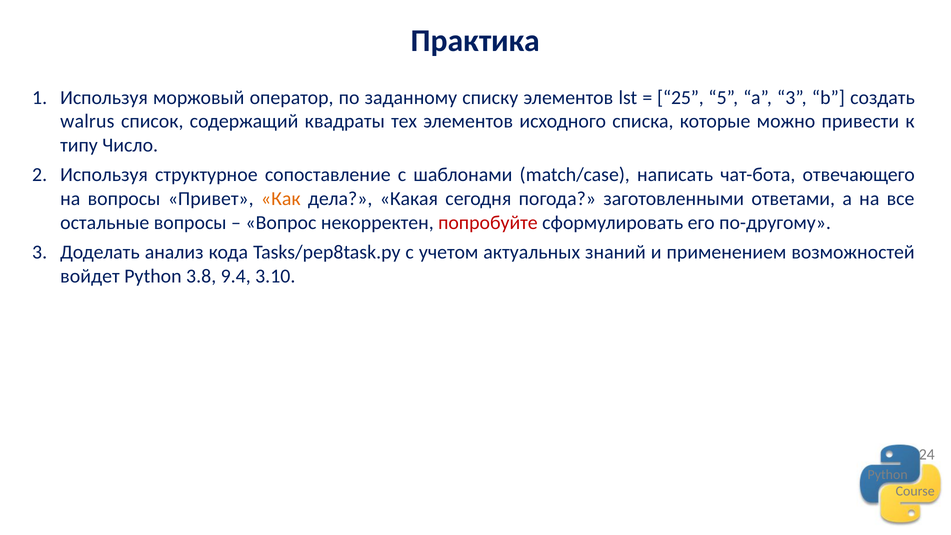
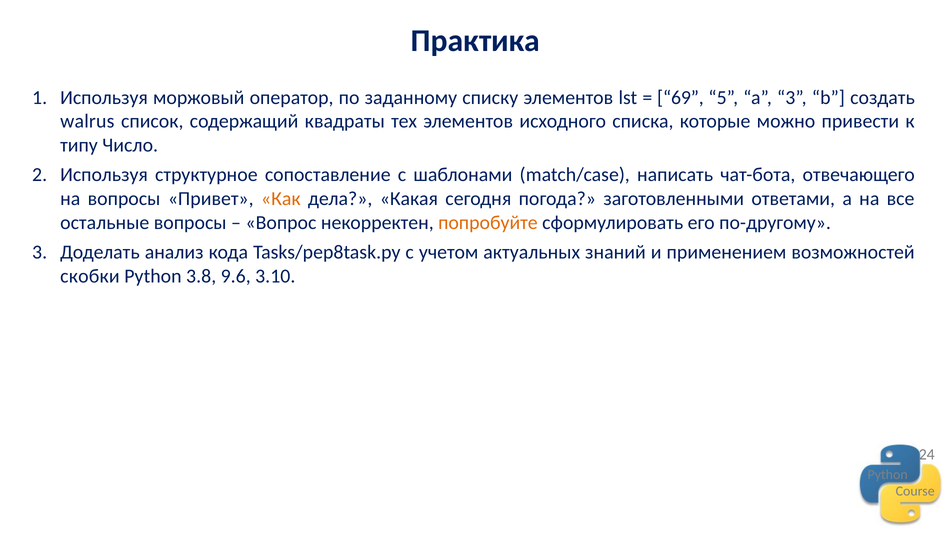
25: 25 -> 69 (680, 98)
попробуйте colour: red -> orange (488, 222)
войдет: войдет -> скобки (90, 276)
9.4: 9.4 -> 9.6 (236, 276)
